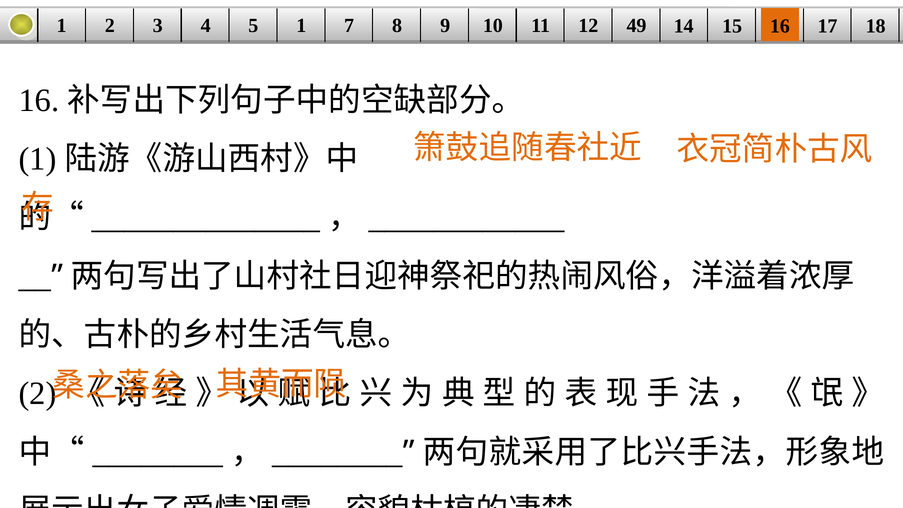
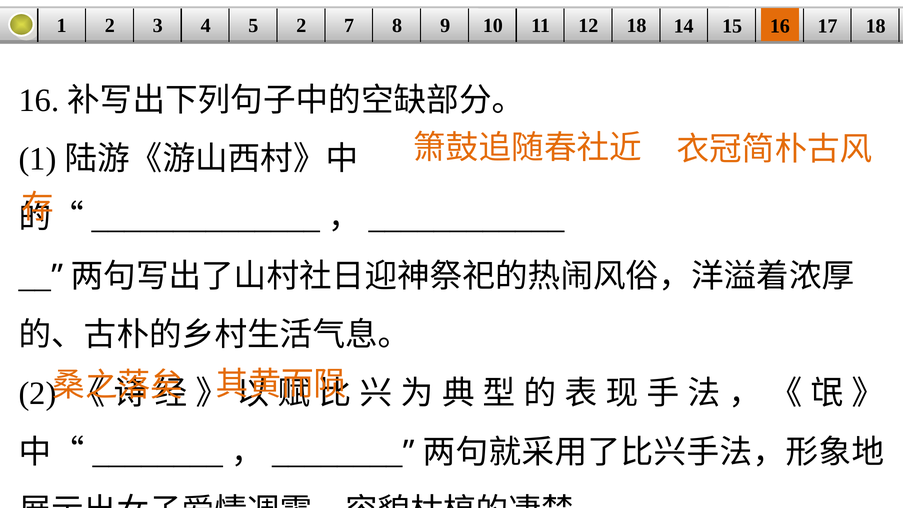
5 1: 1 -> 2 (301, 26)
12 49: 49 -> 18 (637, 26)
